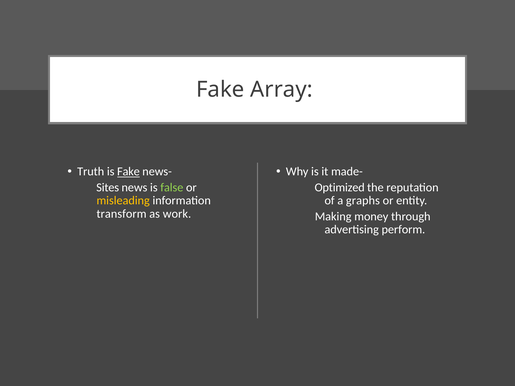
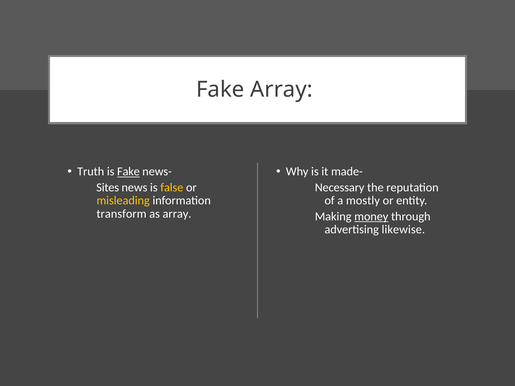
false colour: light green -> yellow (172, 188)
Optimized: Optimized -> Necessary (340, 188)
graphs: graphs -> mostly (363, 201)
as work: work -> array (177, 214)
money underline: none -> present (371, 217)
perform: perform -> likewise (403, 230)
